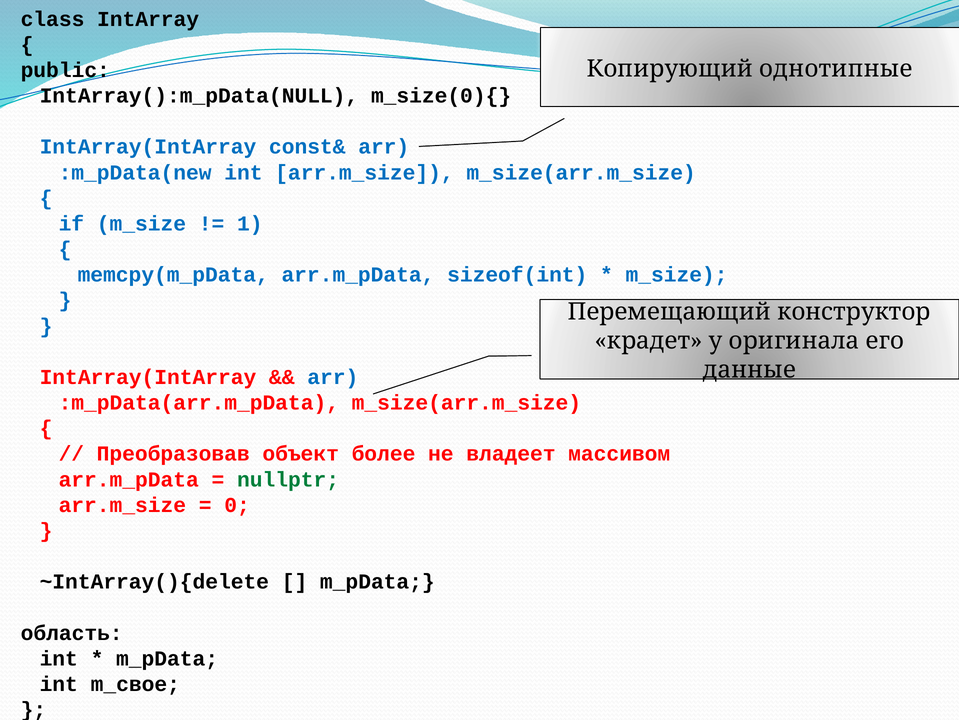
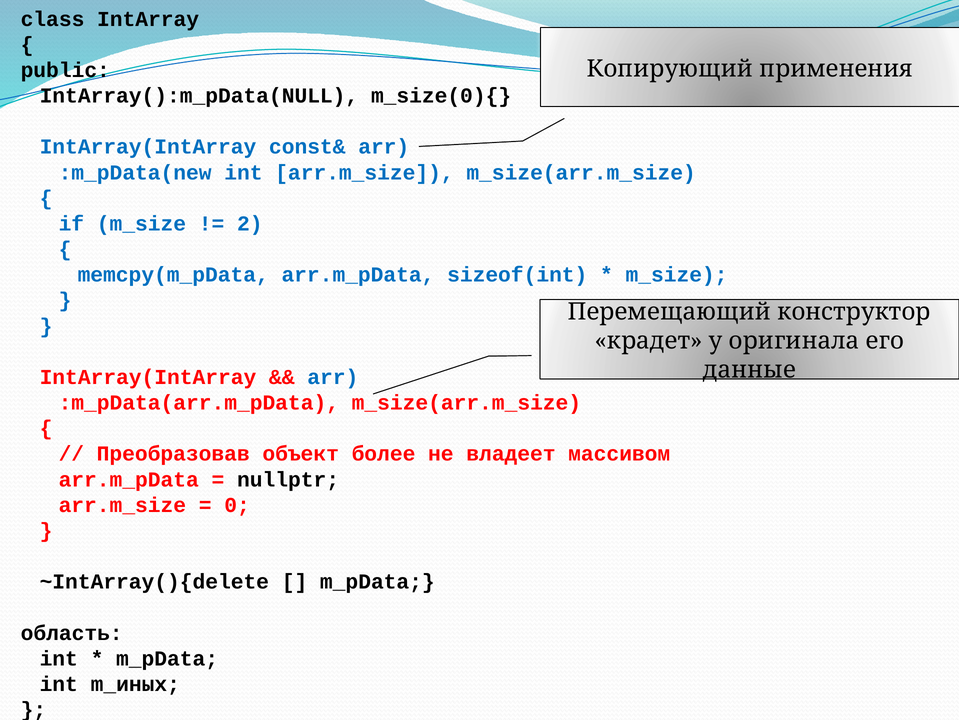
однотипные: однотипные -> применения (836, 69)
1: 1 -> 2 (250, 223)
nullptr colour: green -> black (288, 479)
m_свое: m_свое -> m_иных (135, 684)
